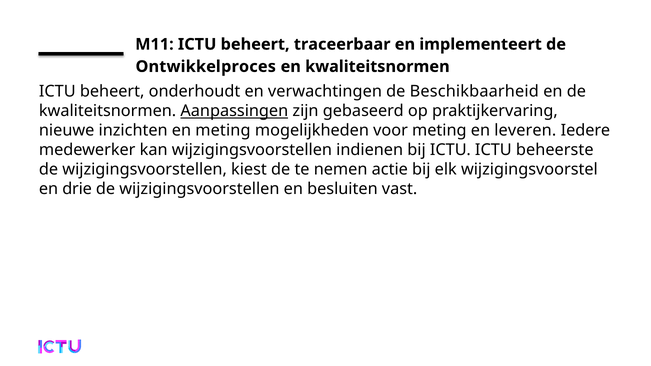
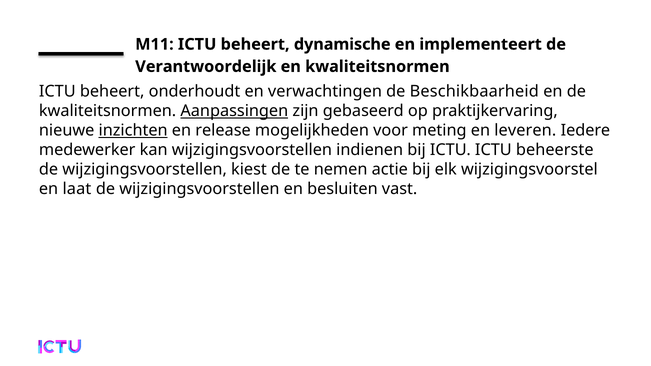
traceerbaar: traceerbaar -> dynamische (342, 44)
Ontwikkelproces: Ontwikkelproces -> Verantwoordelijk (206, 67)
inzichten underline: none -> present (133, 130)
en meting: meting -> release (223, 130)
drie: drie -> laat (77, 189)
